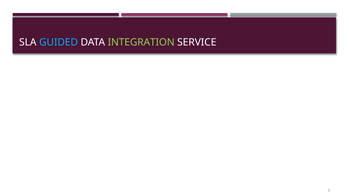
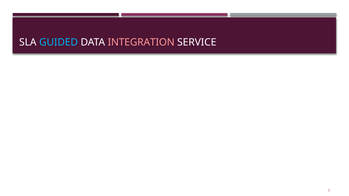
INTEGRATION colour: light green -> pink (141, 42)
